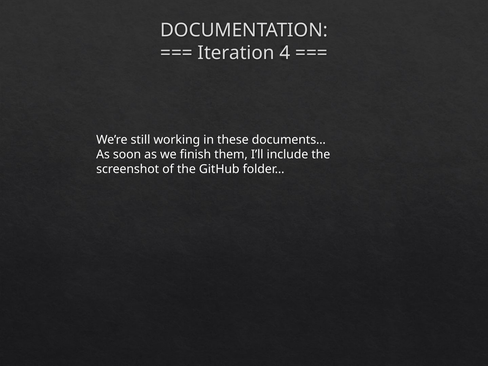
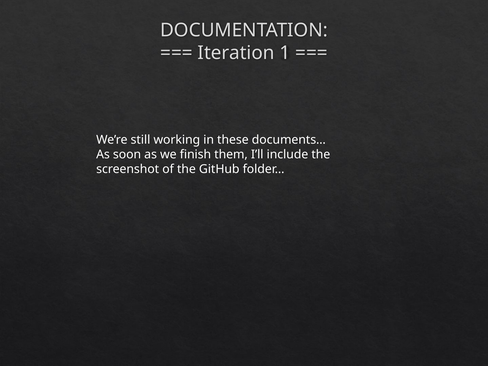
4: 4 -> 1 (285, 53)
